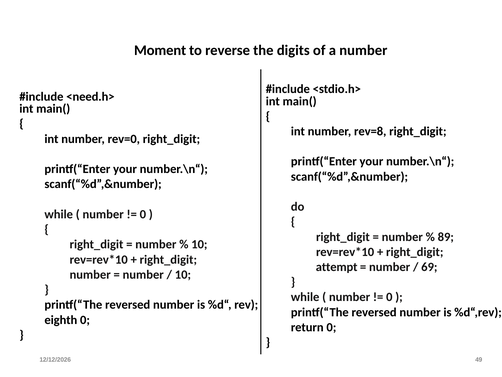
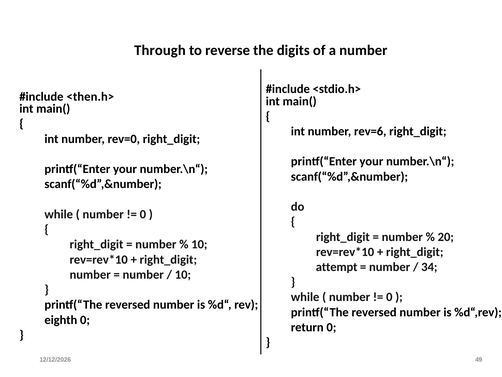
Moment: Moment -> Through (160, 50)
<need.h>: <need.h> -> <then.h> (90, 97)
rev=8: rev=8 -> rev=6 (370, 131)
89: 89 -> 20 (446, 237)
69: 69 -> 34 (429, 267)
